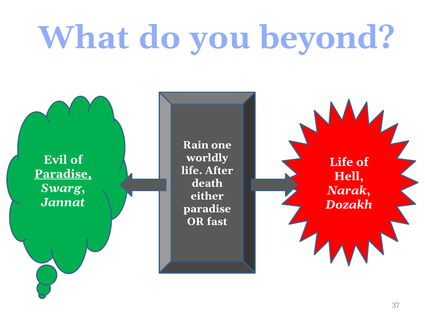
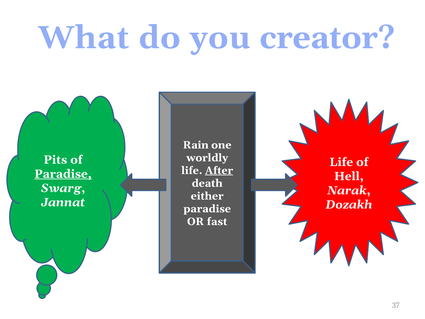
beyond: beyond -> creator (327, 38)
Evil: Evil -> Pits (55, 160)
After underline: none -> present (219, 170)
